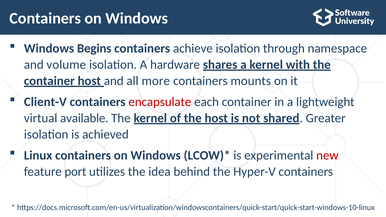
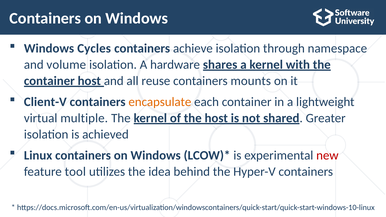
Begins: Begins -> Cycles (94, 48)
more: more -> reuse (156, 81)
encapsulate colour: red -> orange (160, 102)
available: available -> multiple (84, 118)
port: port -> tool (75, 172)
